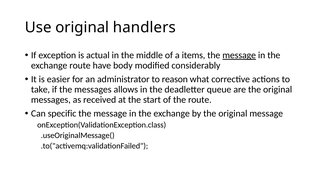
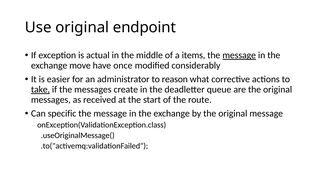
handlers: handlers -> endpoint (144, 27)
exchange route: route -> move (80, 66)
body: body -> once (123, 66)
take underline: none -> present (40, 90)
allows: allows -> create (126, 90)
